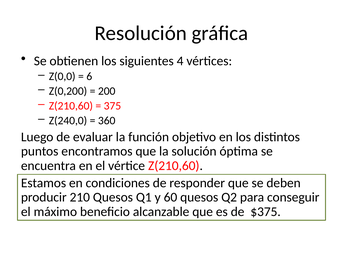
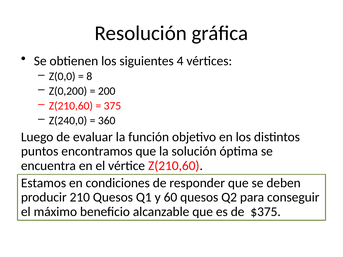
6: 6 -> 8 (89, 76)
